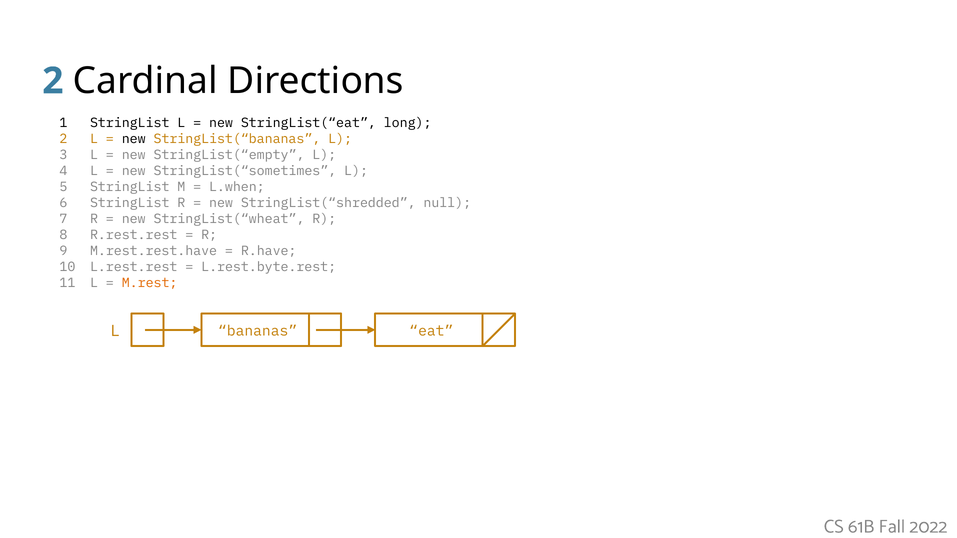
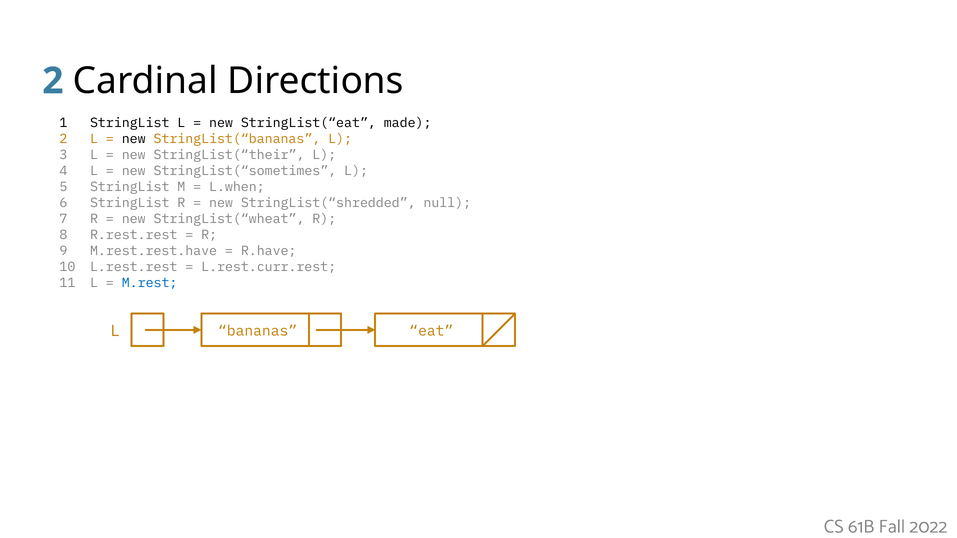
long: long -> made (408, 123)
StringList(“empty: StringList(“empty -> StringList(“their (229, 155)
L.rest.byte.rest: L.rest.byte.rest -> L.rest.curr.rest (269, 267)
M.rest colour: orange -> blue (150, 283)
